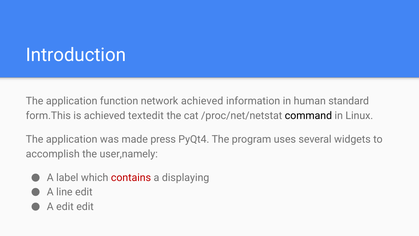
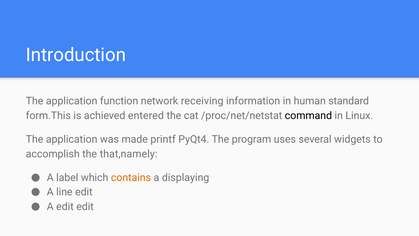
network achieved: achieved -> receiving (202, 101)
textedit: textedit -> entered (146, 115)
press: press -> printf (163, 139)
user,namely: user,namely -> that,namely (129, 154)
contains colour: red -> orange (131, 177)
